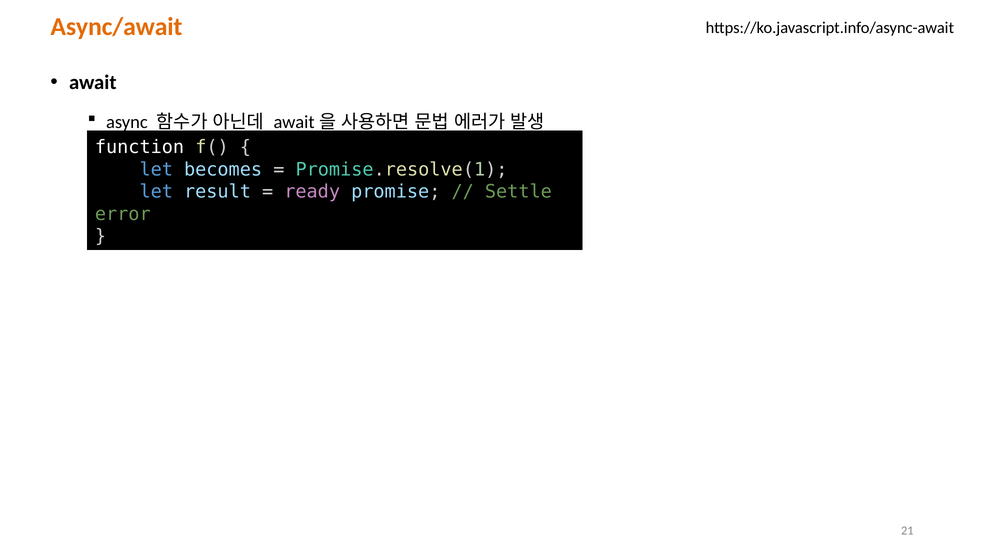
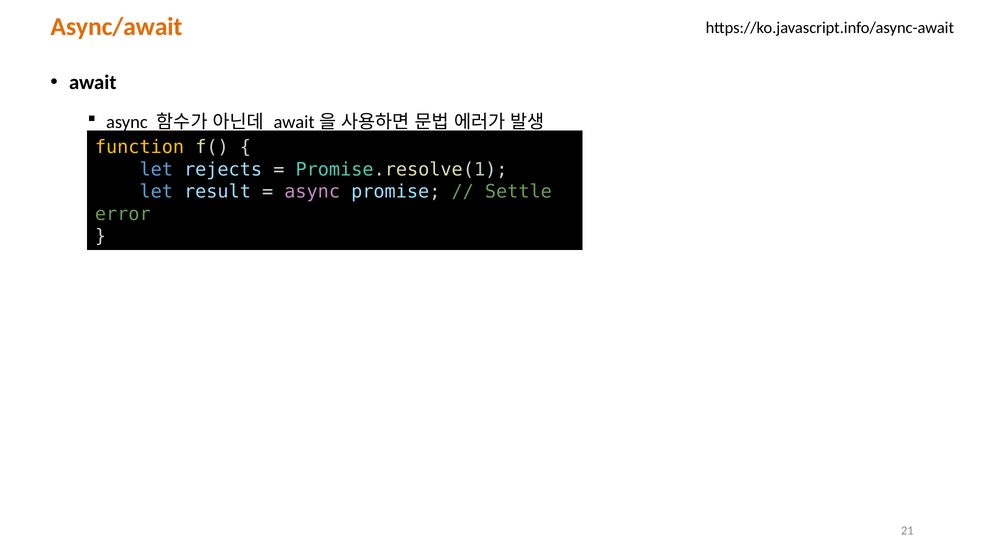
function colour: white -> yellow (140, 147)
becomes: becomes -> rejects (223, 170)
ready: ready -> async (312, 192)
